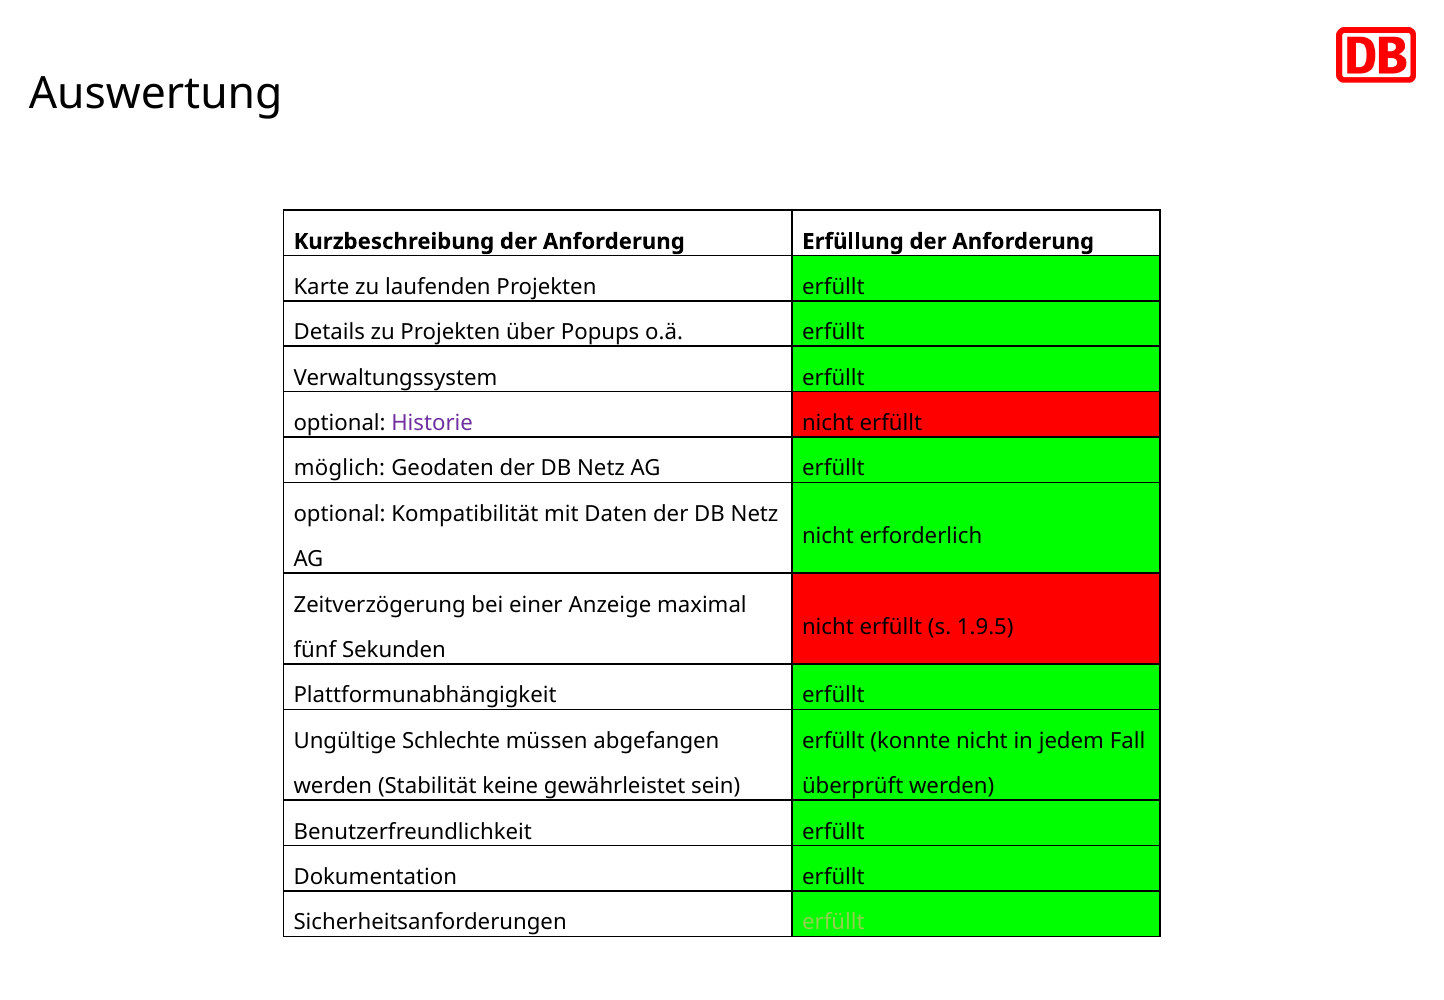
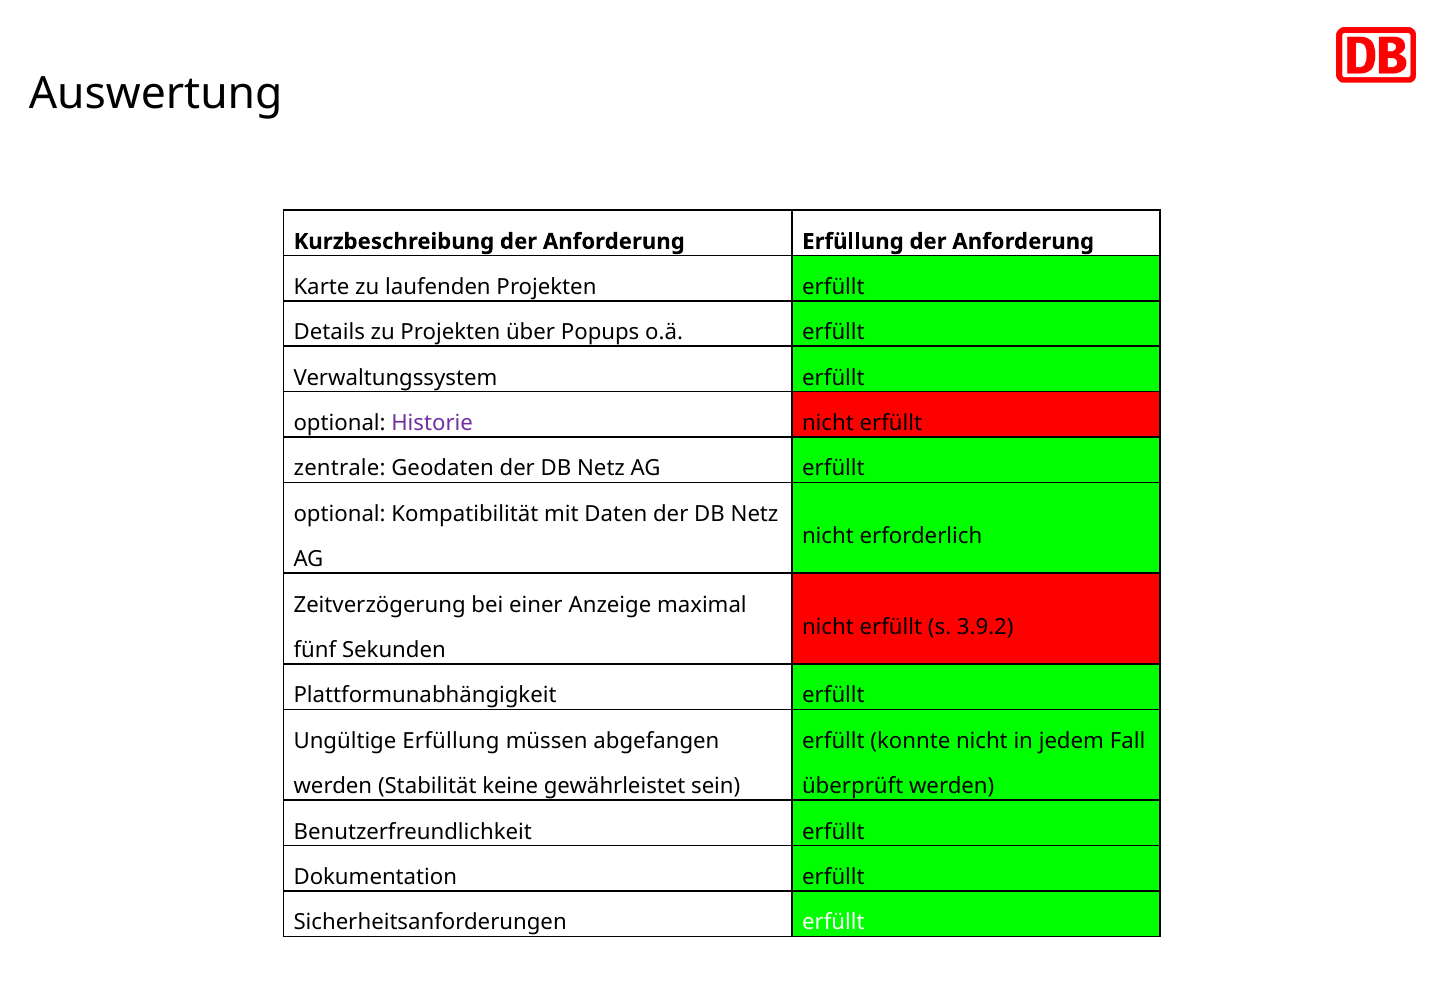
möglich: möglich -> zentrale (340, 469)
1.9.5: 1.9.5 -> 3.9.2 (985, 628)
Ungültige Schlechte: Schlechte -> Erfüllung (451, 741)
erfüllt colour: light green -> white (833, 923)
